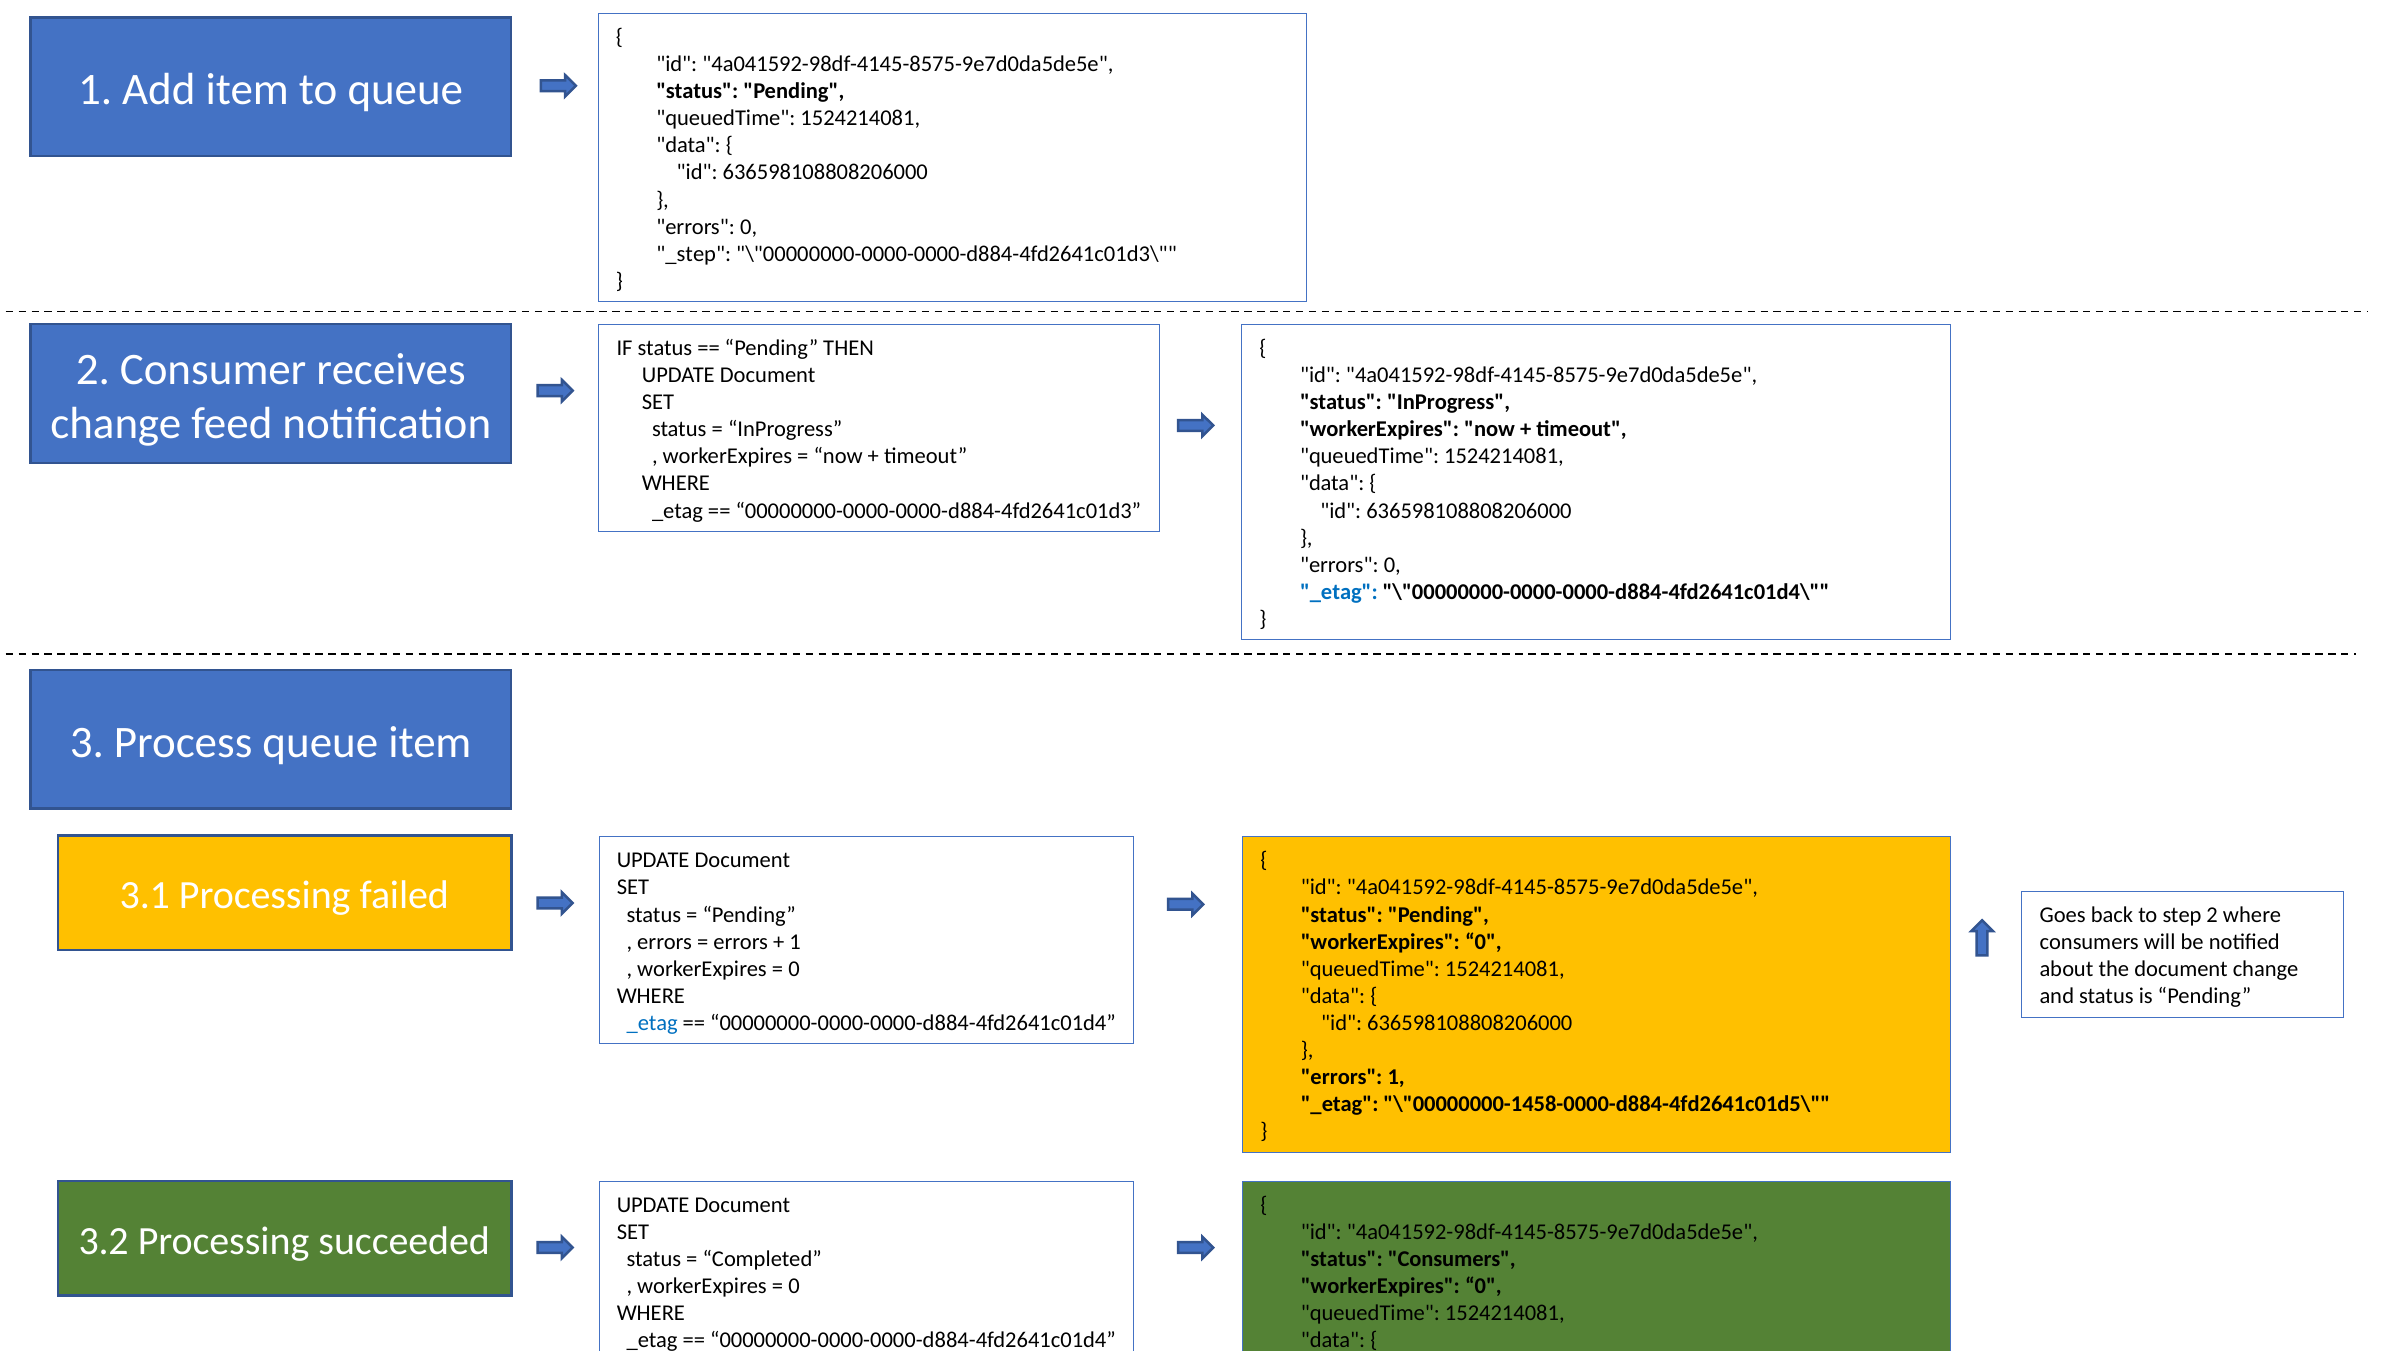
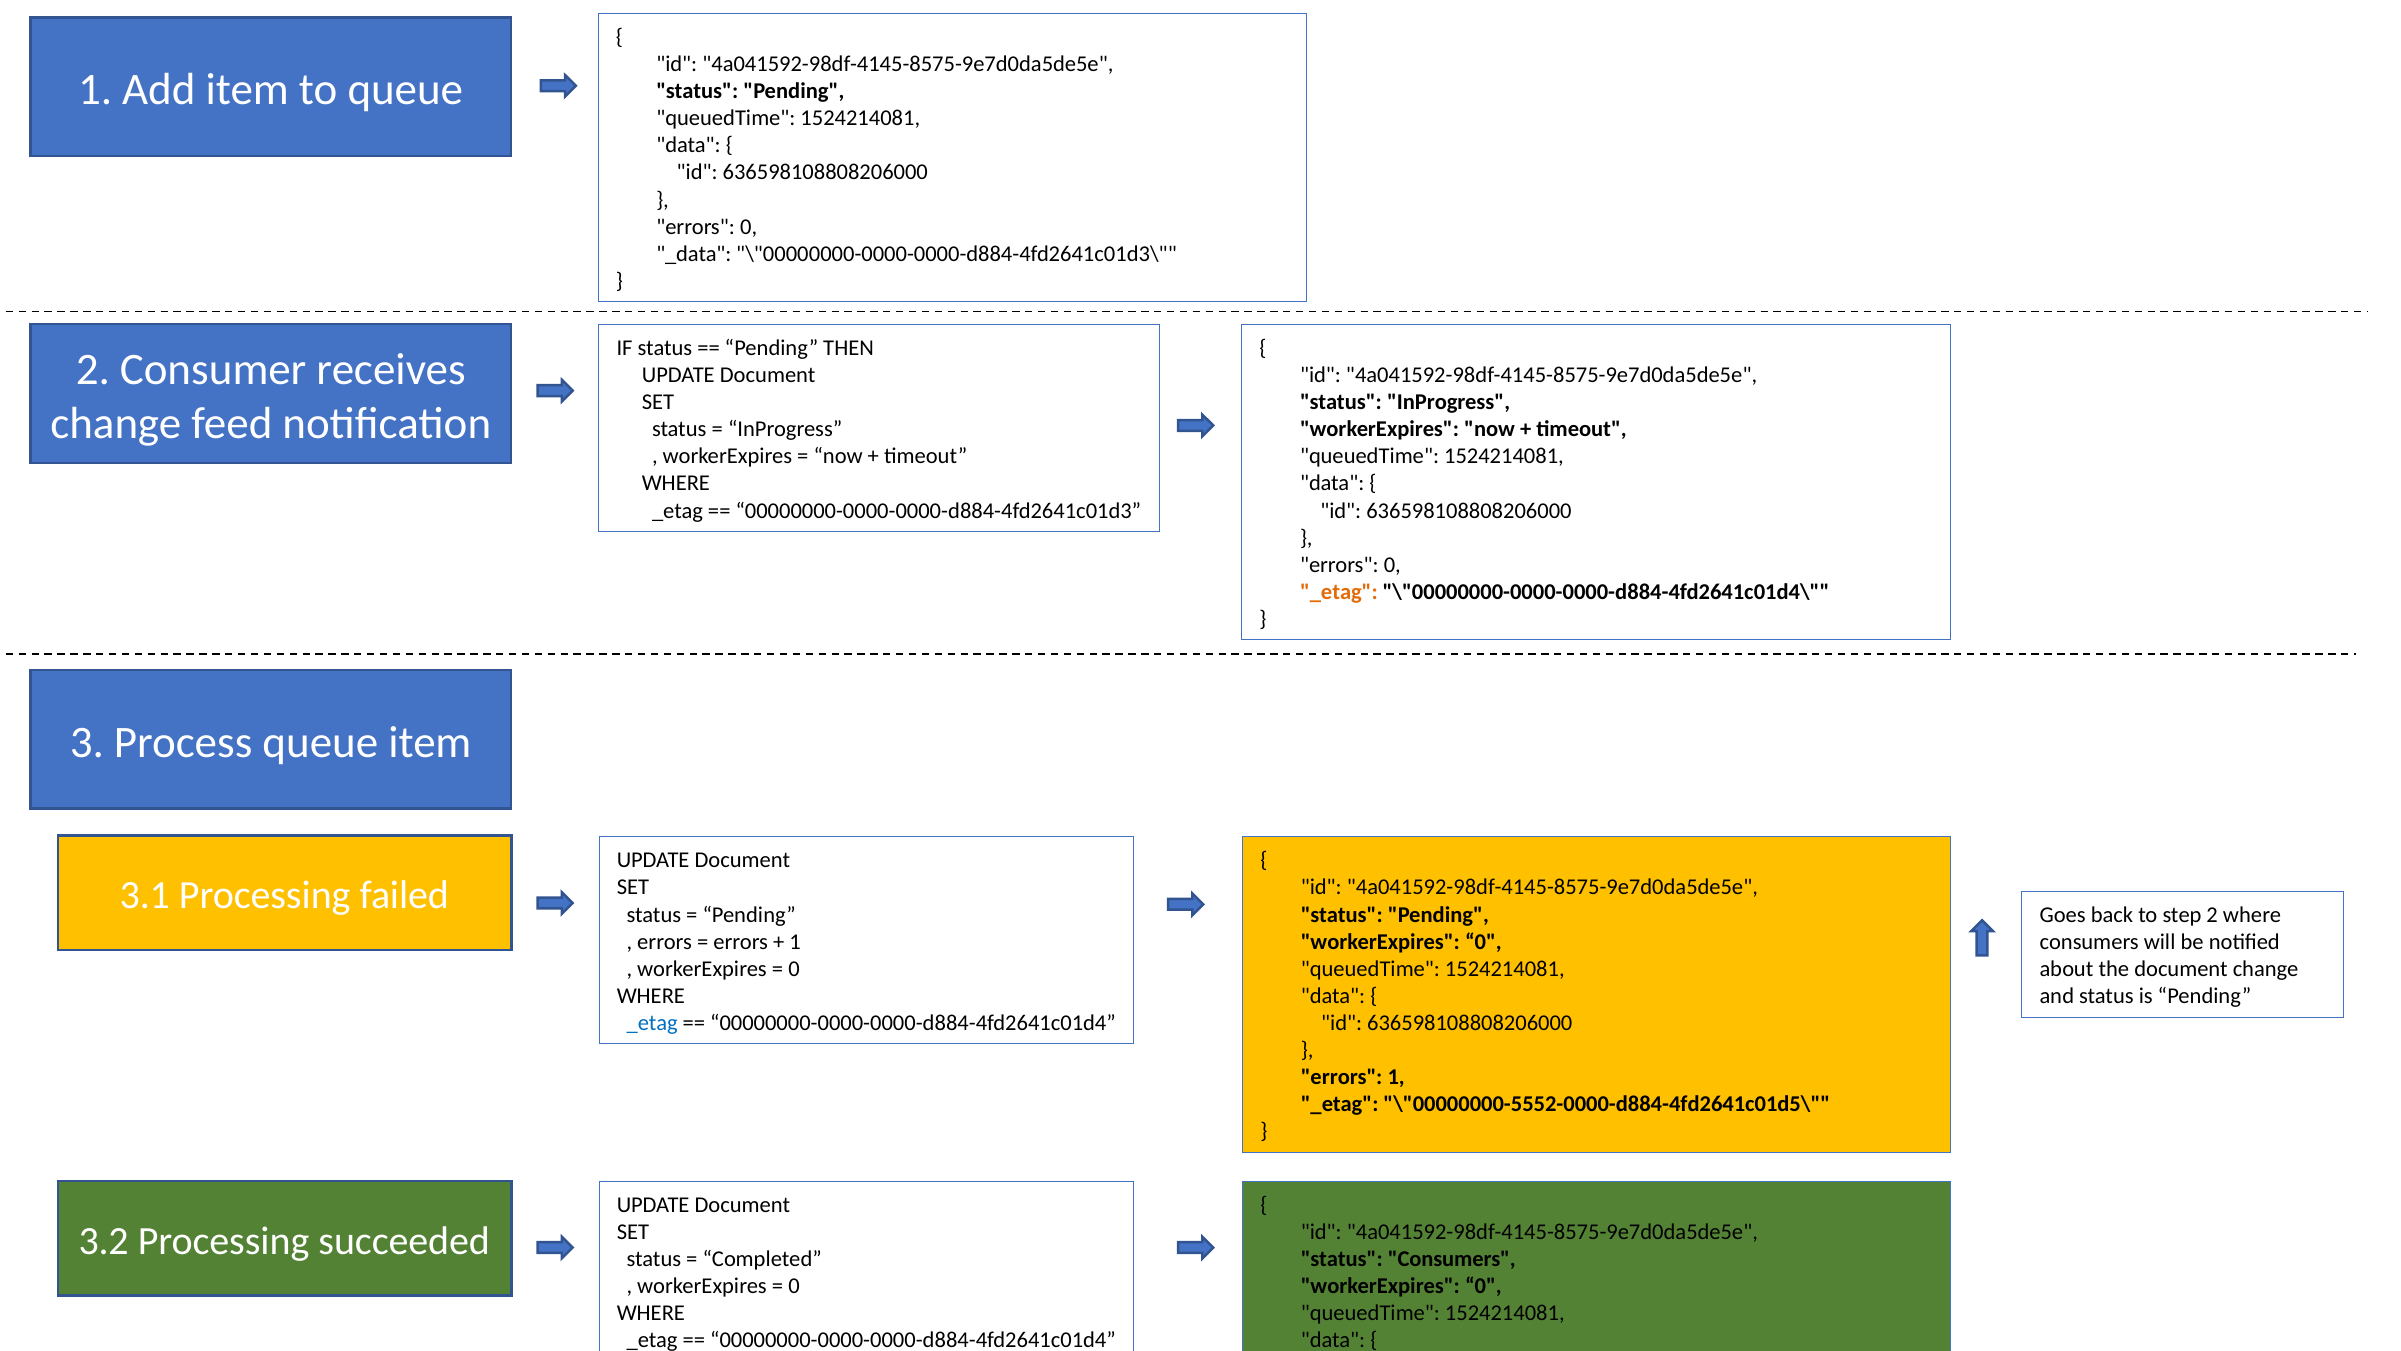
_step: _step -> _data (694, 254)
_etag colour: blue -> orange (1339, 592)
\"00000000-1458-0000-d884-4fd2641c01d5\: \"00000000-1458-0000-d884-4fd2641c01d5\ -> \"00000000-5552-0000-d884-4fd2641c01d5\ (1607, 1104)
